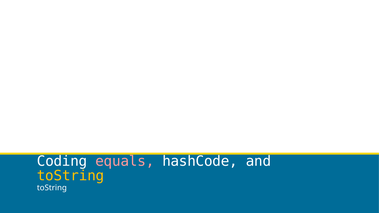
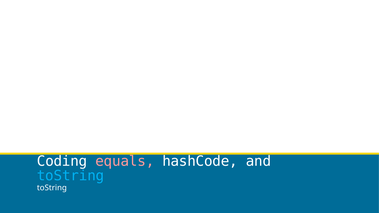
toString colour: yellow -> light blue (71, 176)
